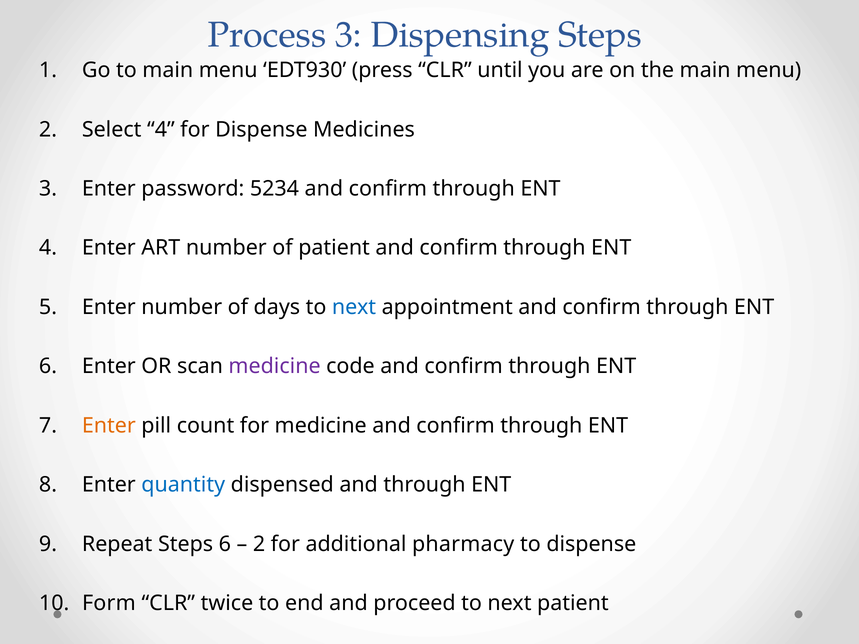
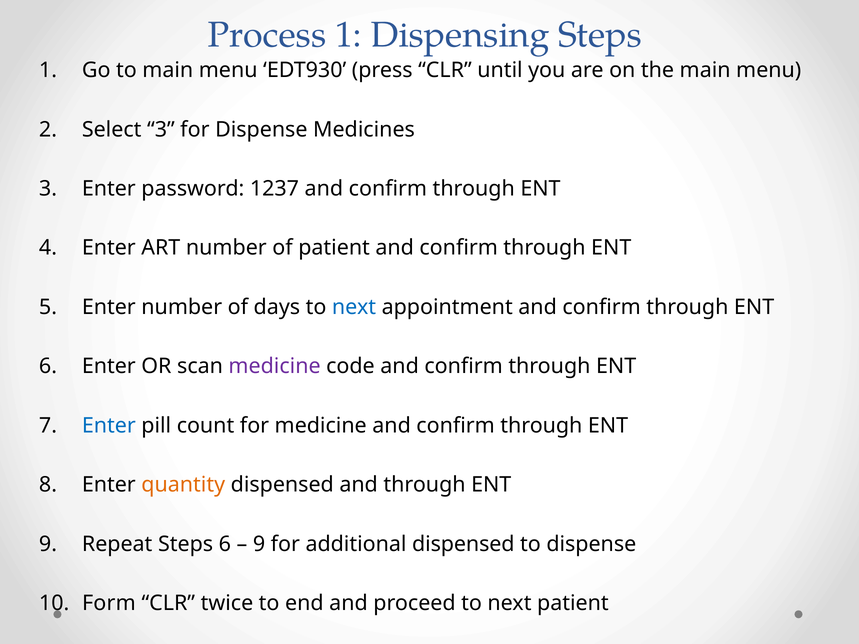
Process 3: 3 -> 1 (349, 35)
Select 4: 4 -> 3 (161, 129)
5234: 5234 -> 1237 (274, 189)
Enter colour: orange -> blue (109, 426)
quantity colour: blue -> orange (183, 485)
2: 2 -> 9 (259, 544)
additional pharmacy: pharmacy -> dispensed (463, 544)
